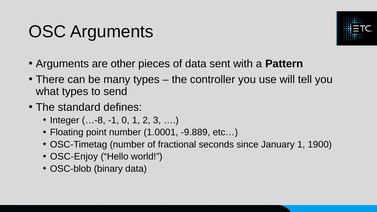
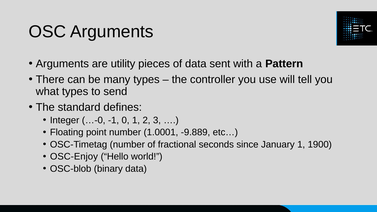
other: other -> utility (123, 64)
…-8: …-8 -> …-0 (94, 120)
